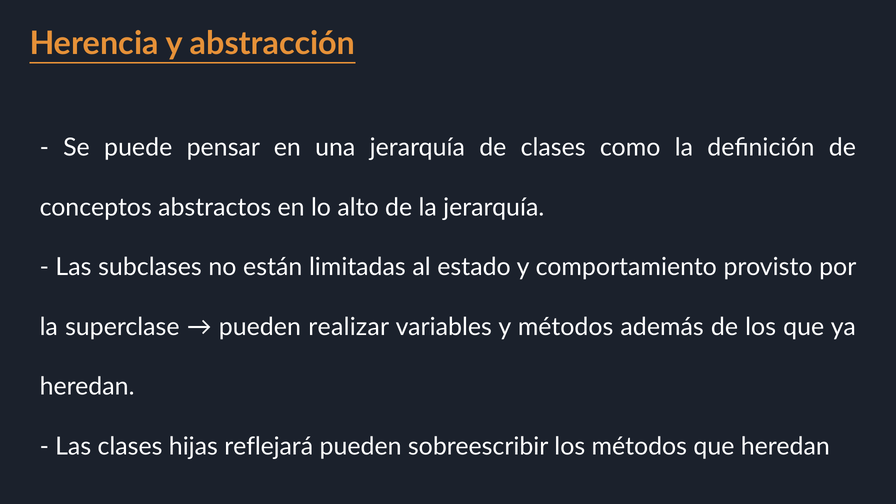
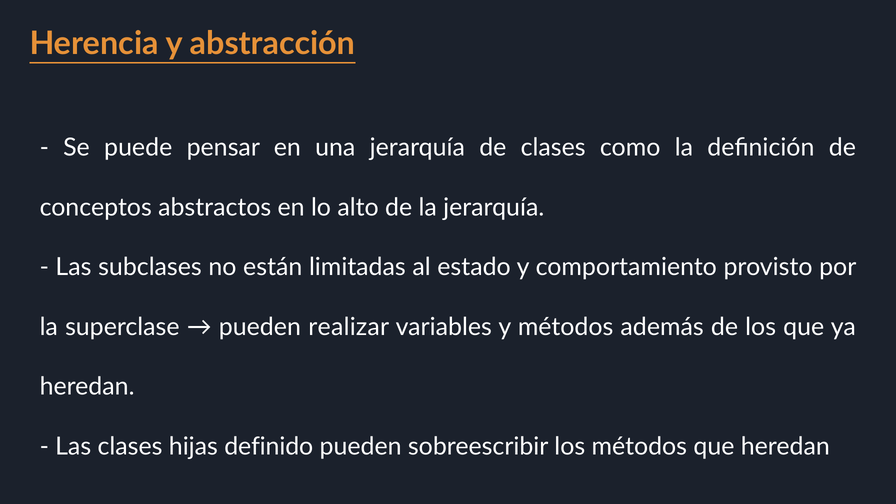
reflejará: reflejará -> definido (269, 446)
